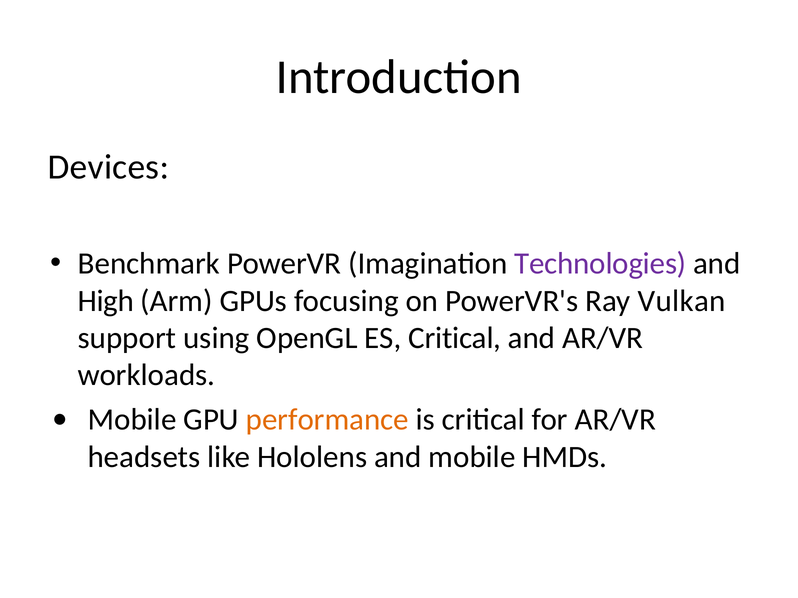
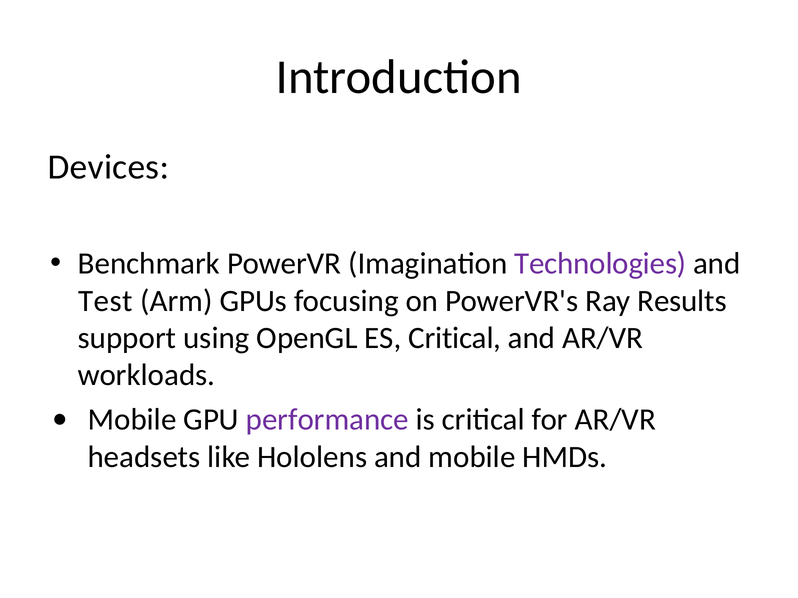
High: High -> Test (105, 301)
Vulkan: Vulkan -> Results (682, 301)
performance colour: orange -> purple (327, 420)
